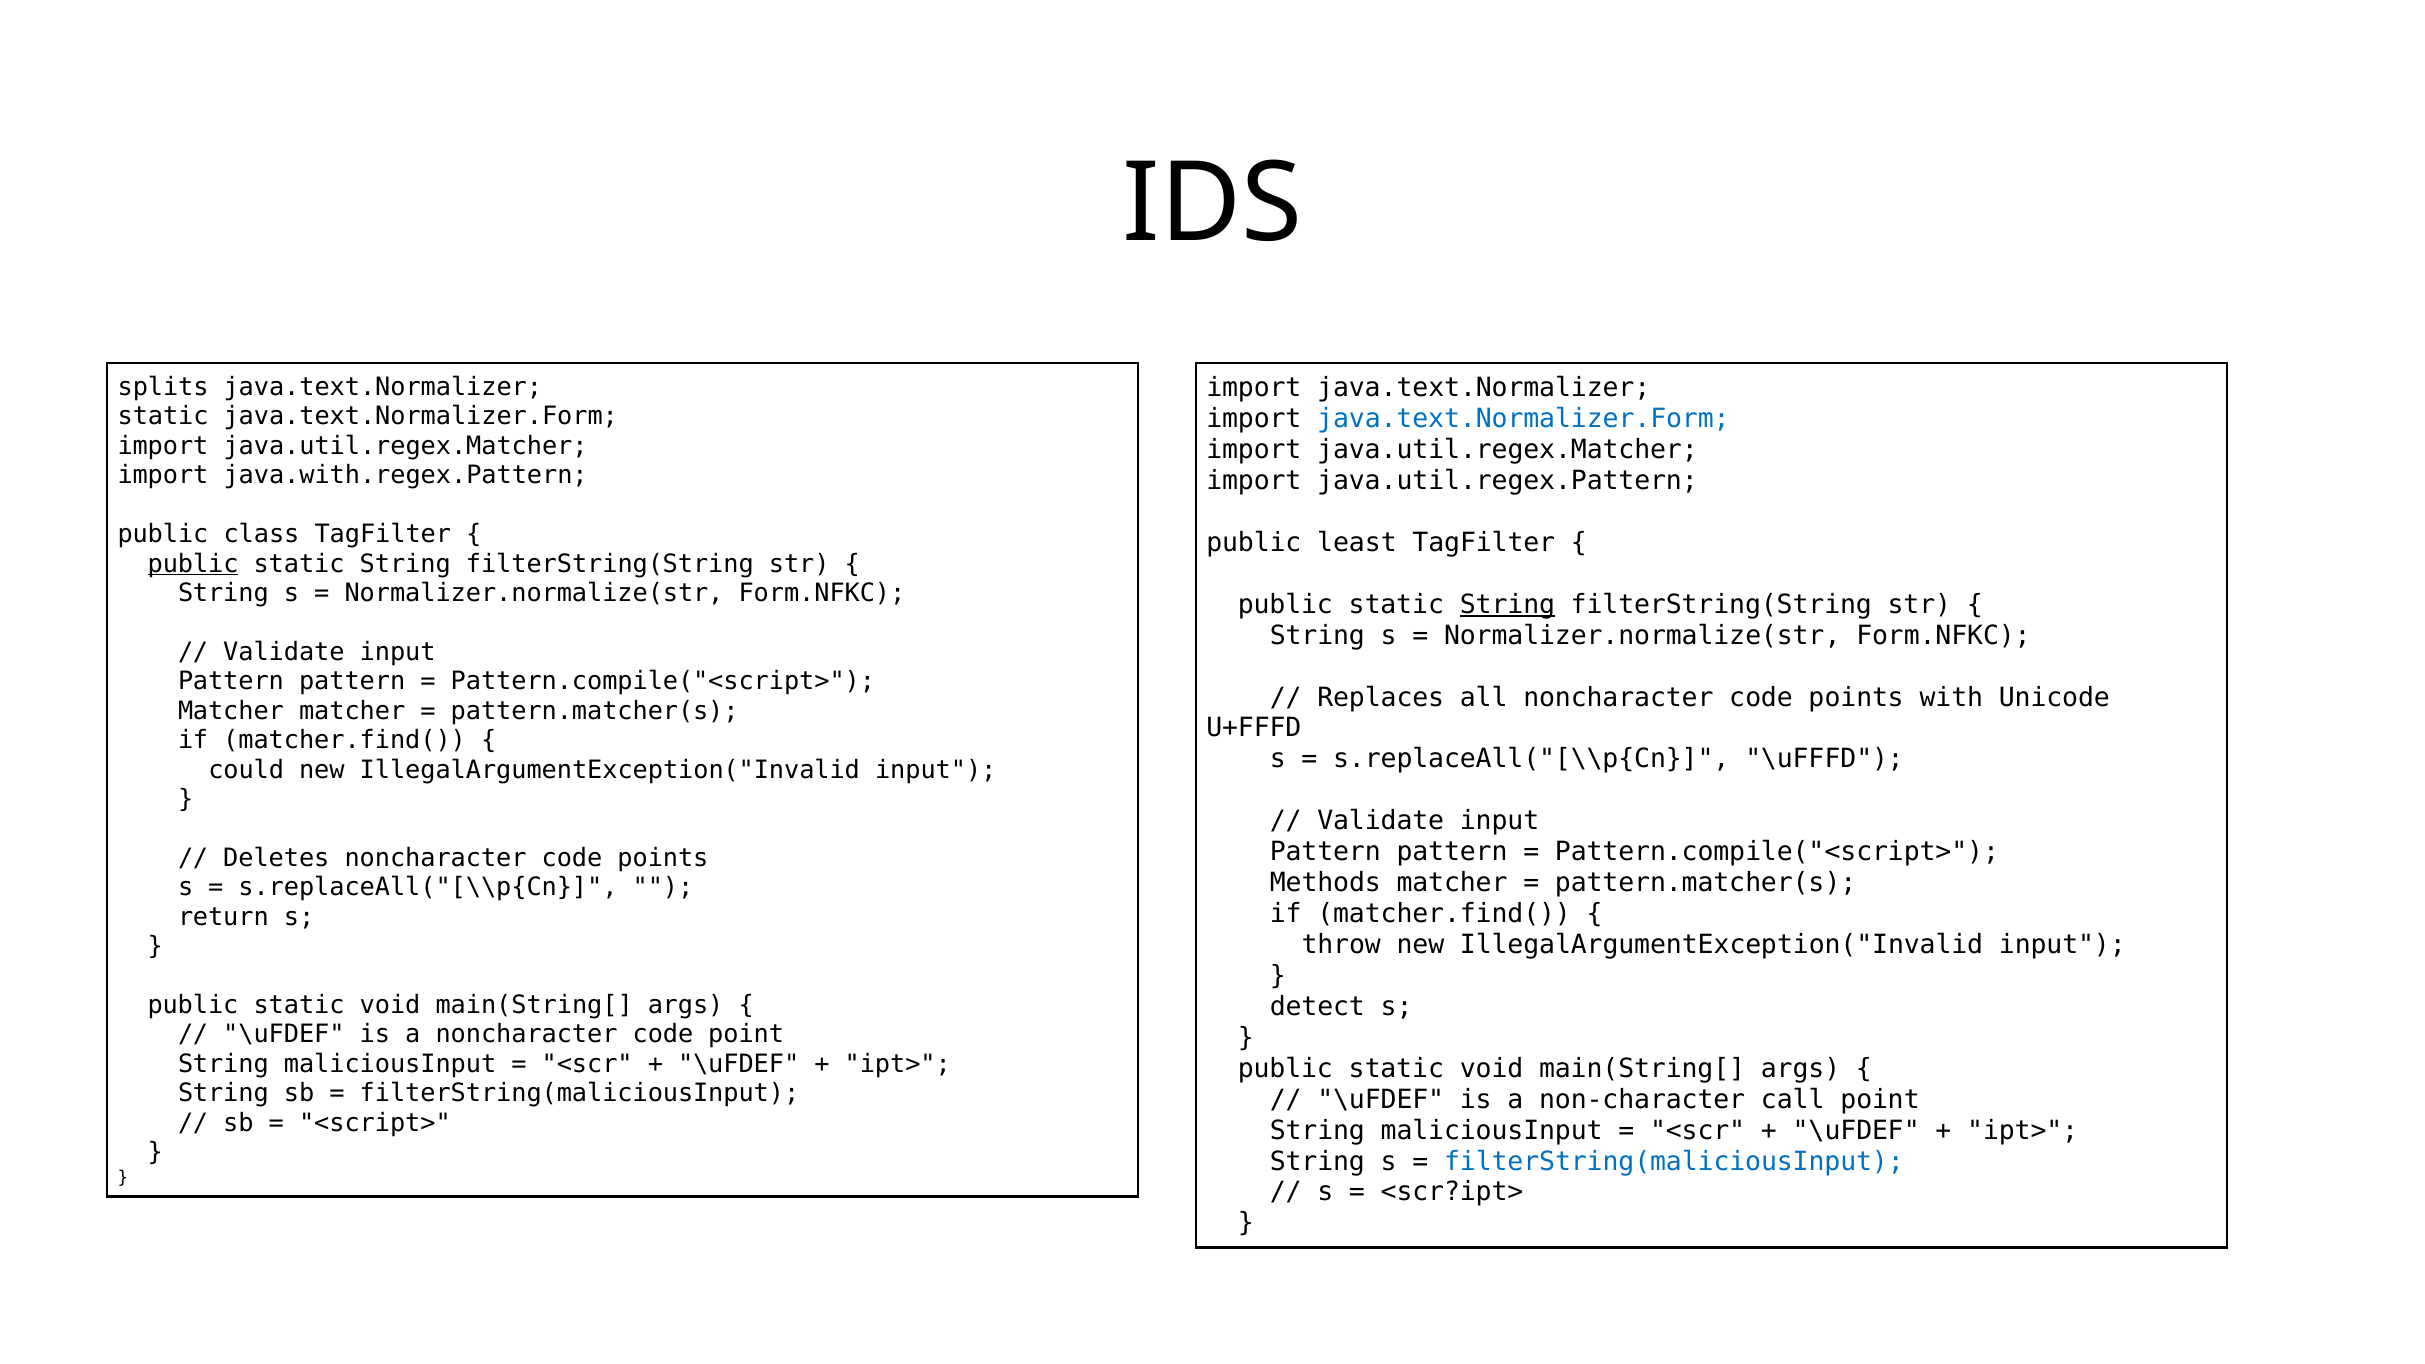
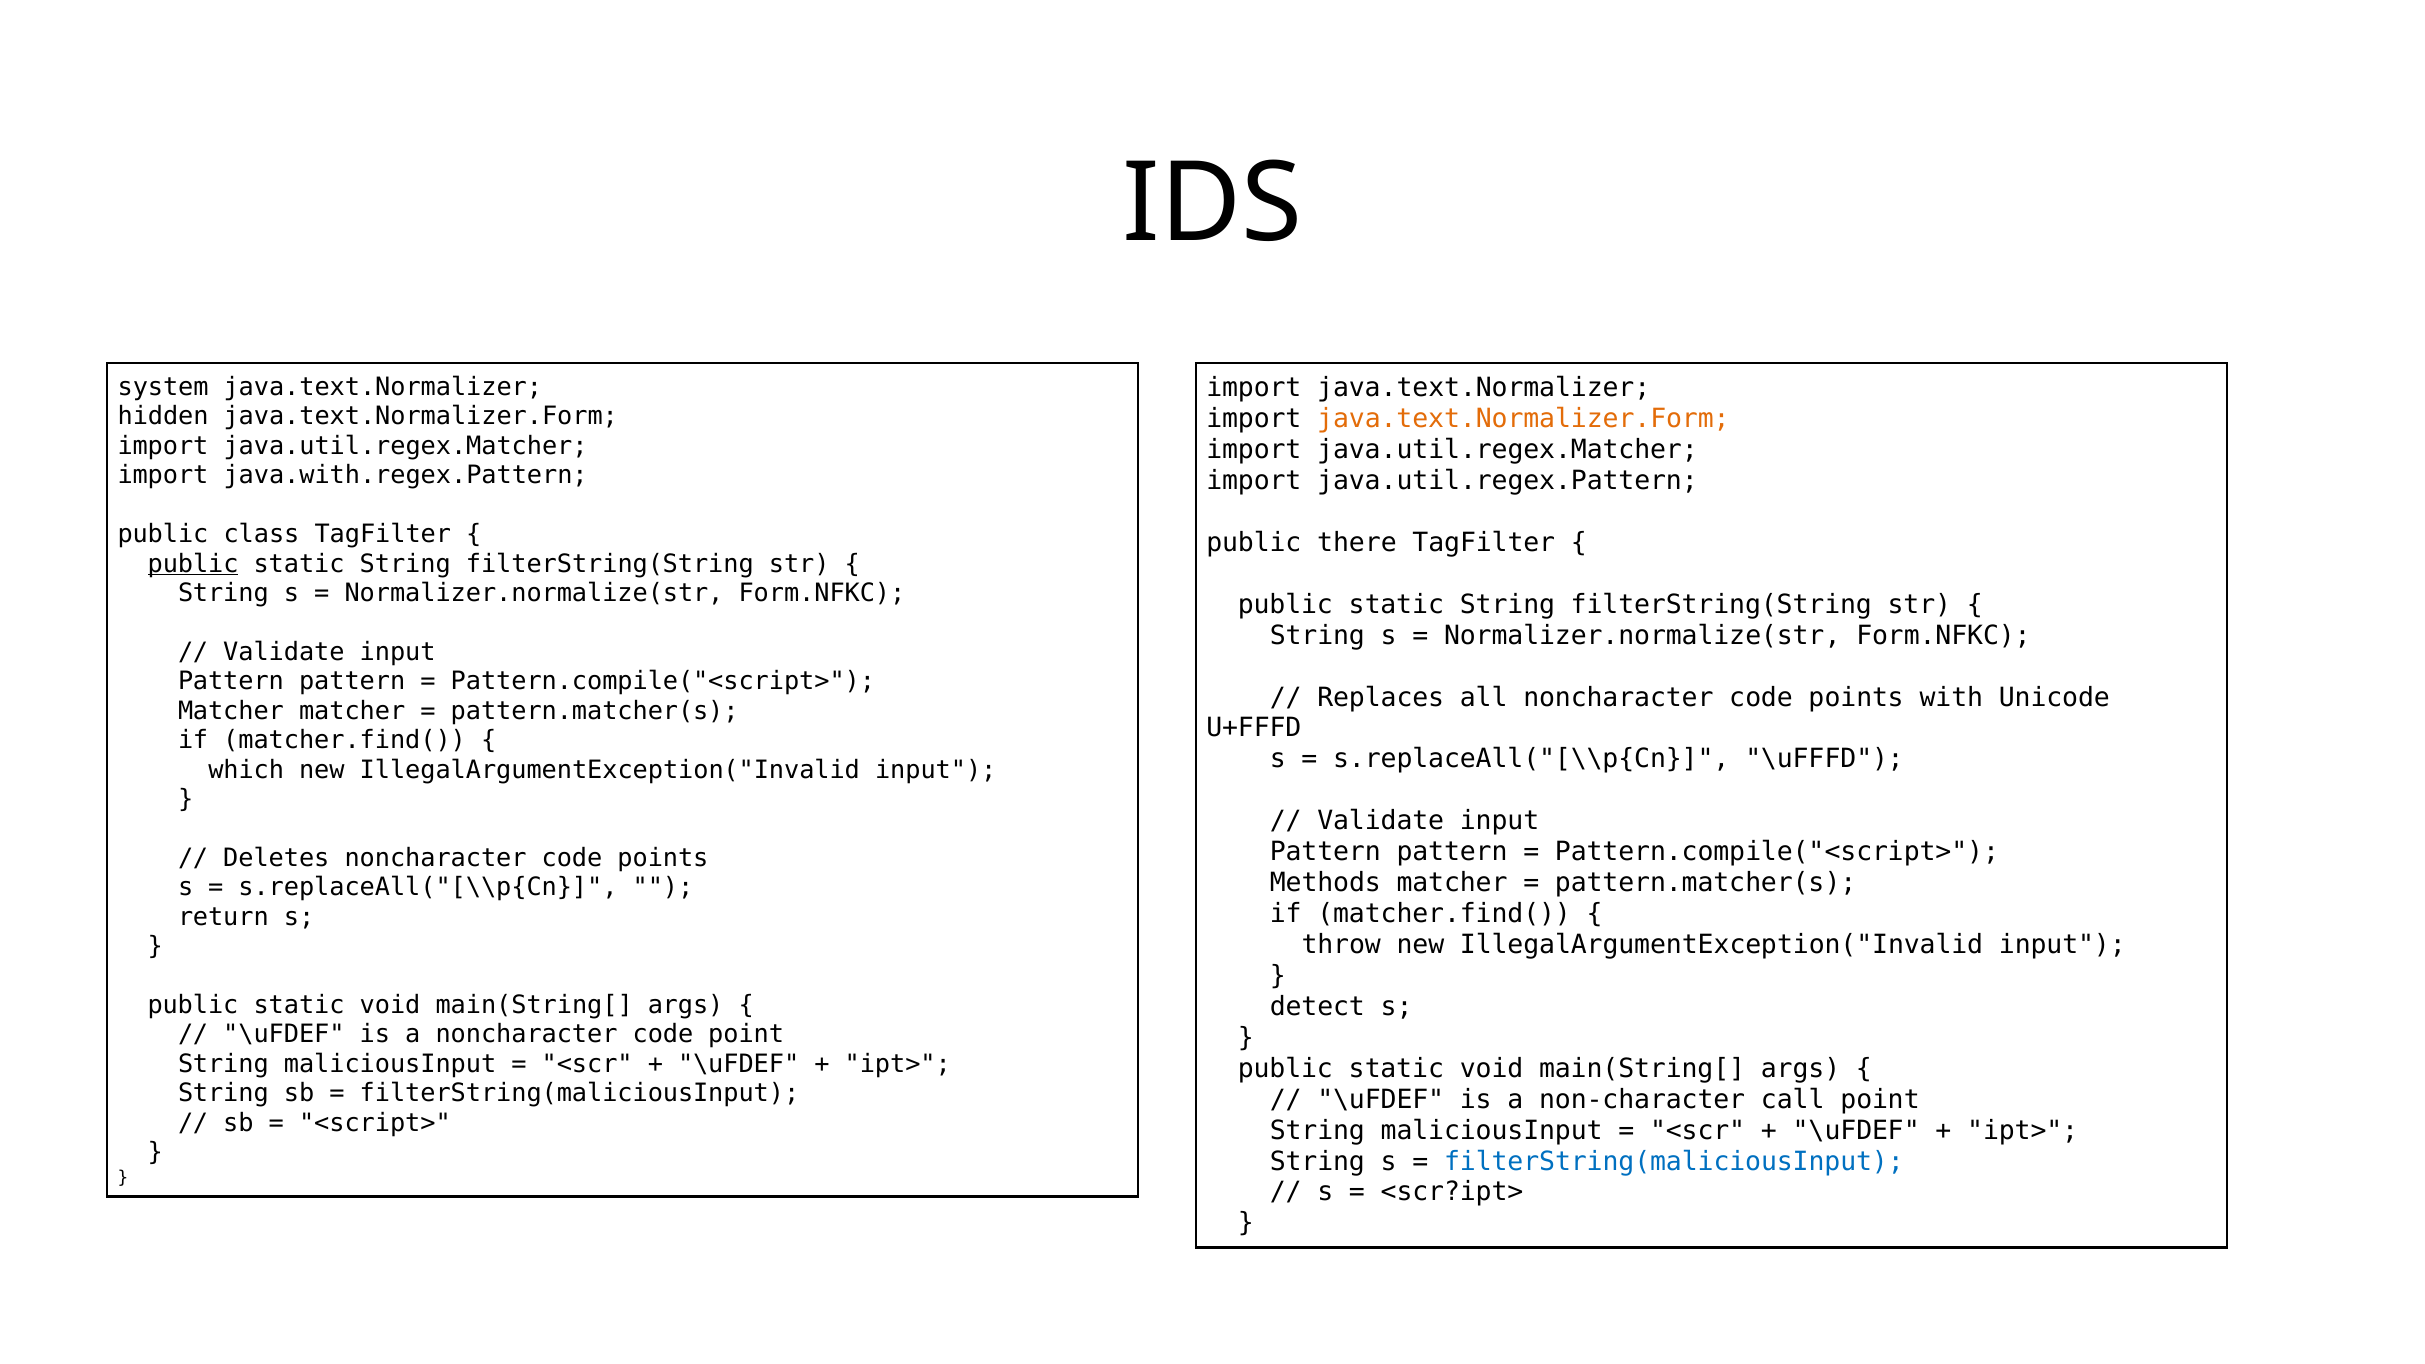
splits: splits -> system (163, 387)
static: static -> hidden (163, 417)
java.text.Normalizer.Form colour: blue -> orange (1523, 419)
least: least -> there (1357, 543)
String underline: present -> none (1507, 605)
could: could -> which (246, 770)
